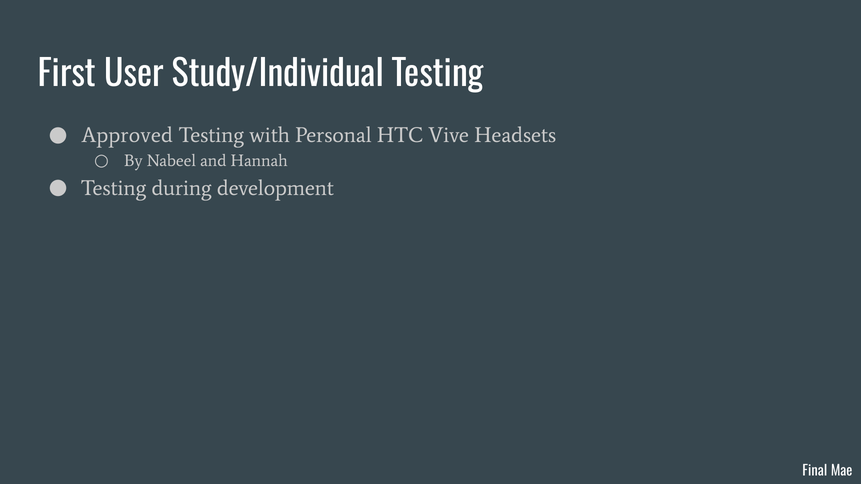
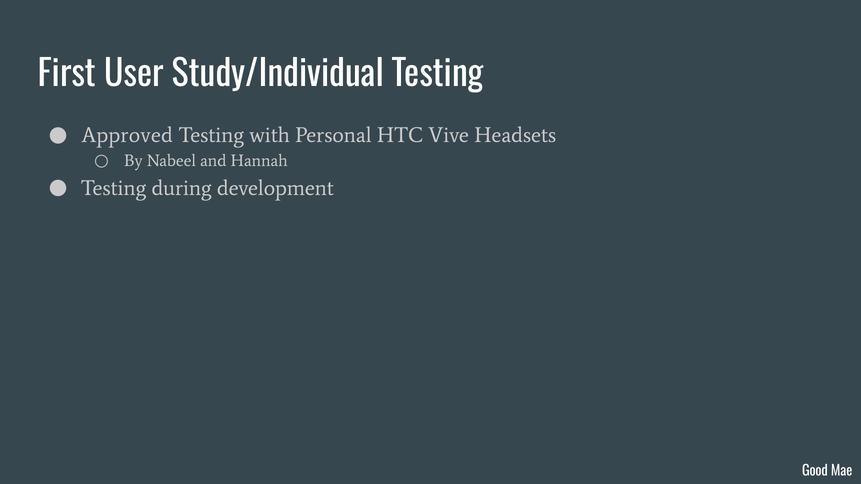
Final: Final -> Good (815, 471)
